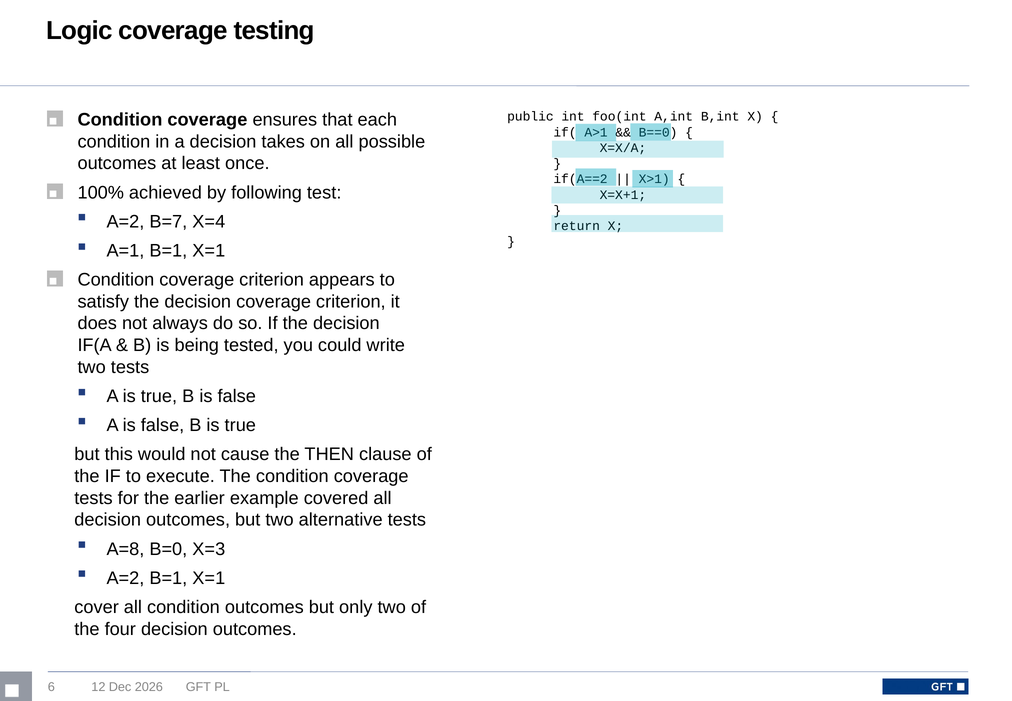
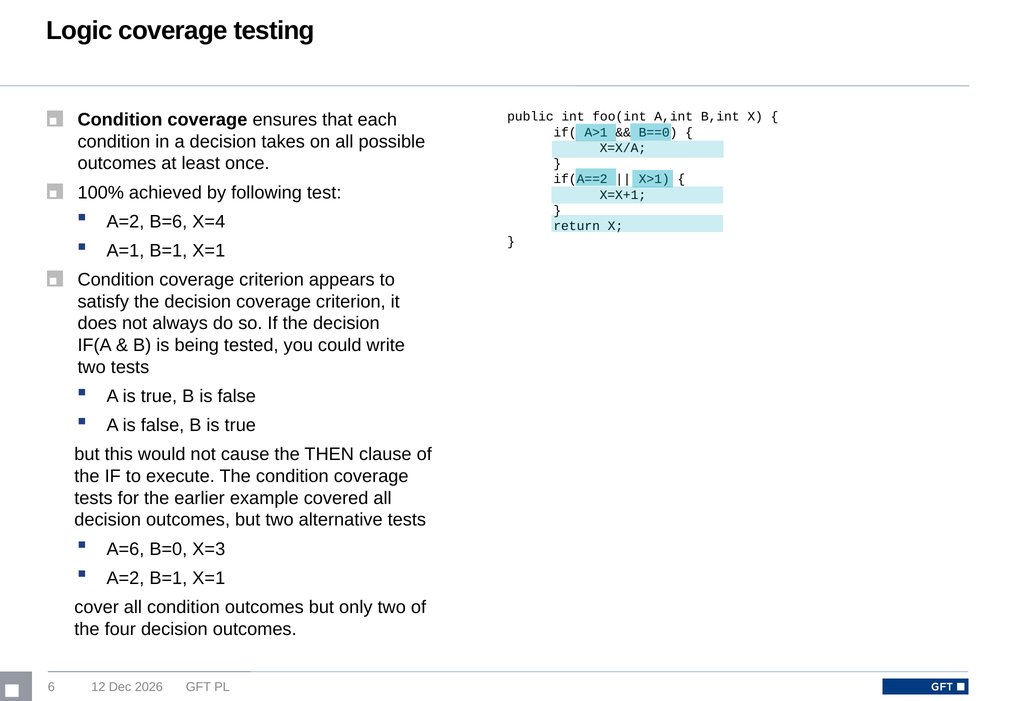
B=7: B=7 -> B=6 (168, 222)
A=8: A=8 -> A=6 (125, 549)
